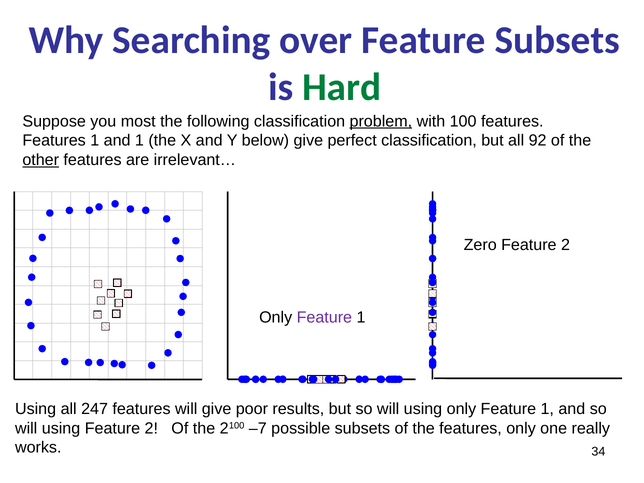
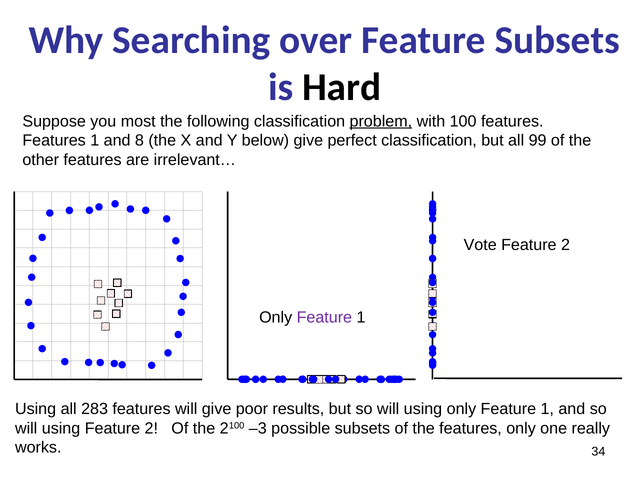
Hard colour: green -> black (342, 87)
and 1: 1 -> 8 (139, 141)
92: 92 -> 99 (538, 141)
other underline: present -> none (41, 160)
Zero: Zero -> Vote (480, 245)
247: 247 -> 283 (95, 409)
–7: –7 -> –3 (258, 428)
